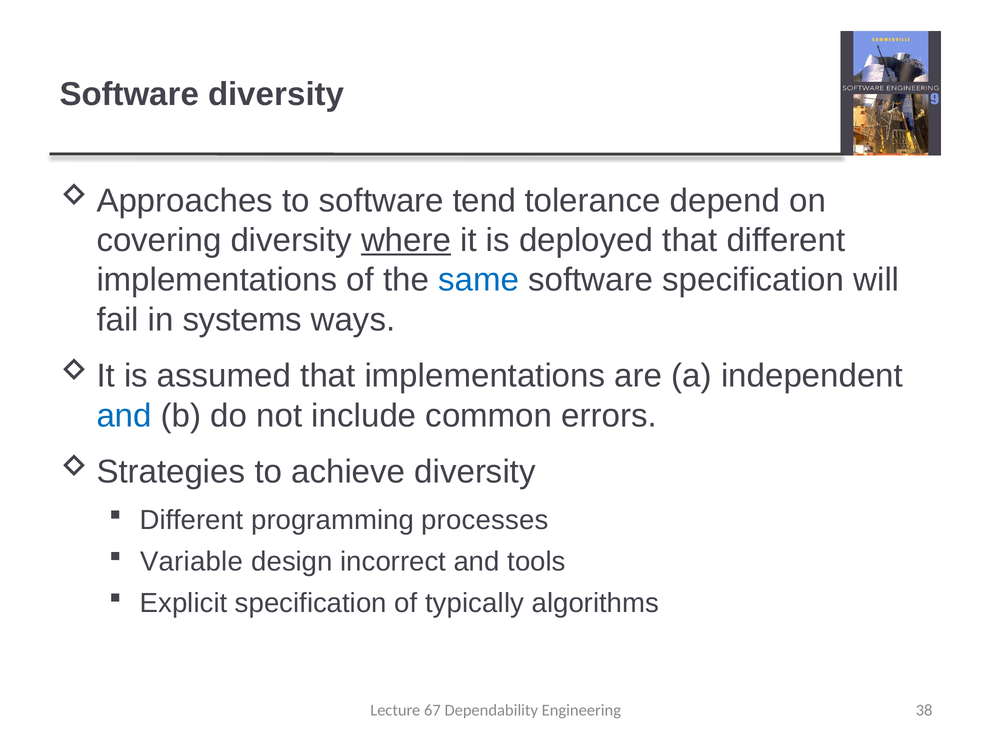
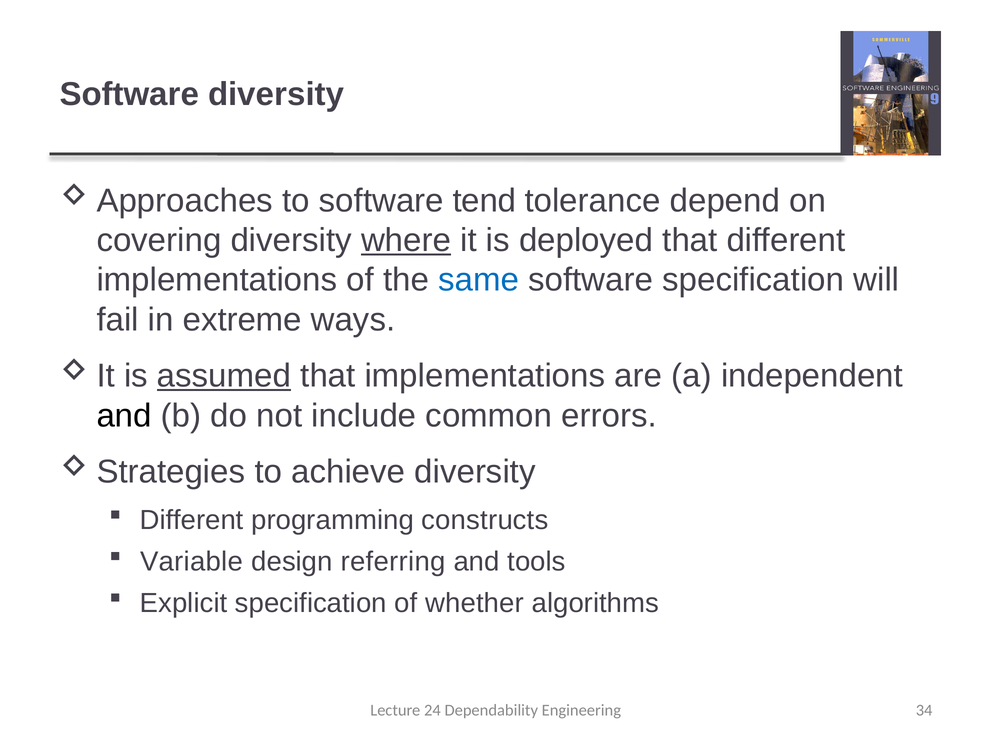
systems: systems -> extreme (242, 320)
assumed underline: none -> present (224, 376)
and colour: blue -> black (124, 416)
processes: processes -> constructs (485, 520)
incorrect: incorrect -> referring (393, 562)
typically: typically -> whether (475, 603)
67: 67 -> 24 (432, 711)
38: 38 -> 34 (924, 710)
